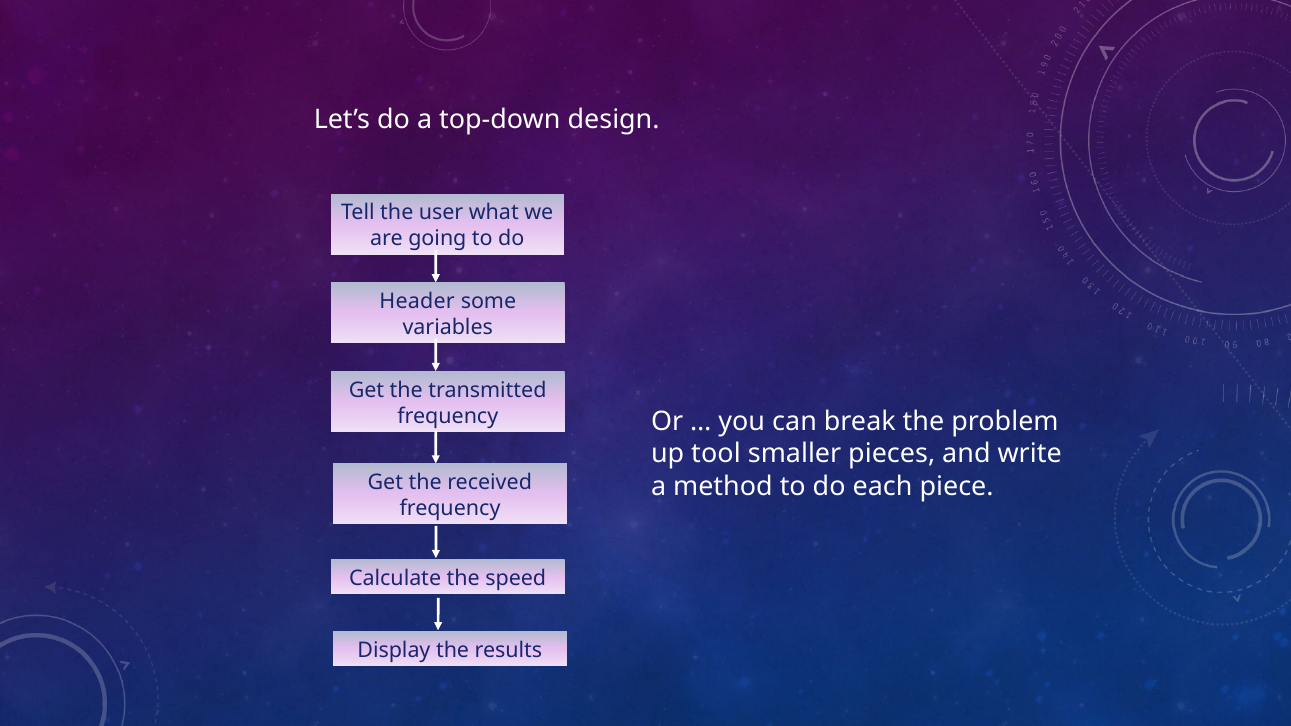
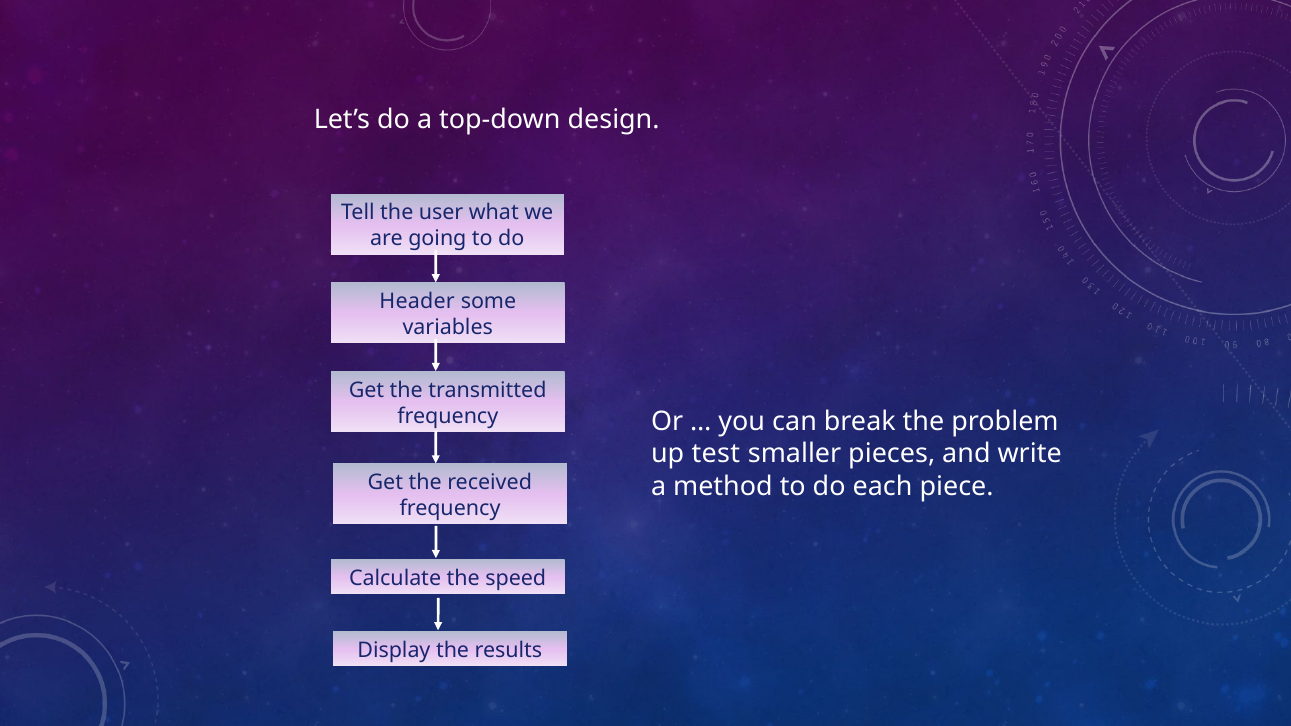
tool: tool -> test (716, 454)
